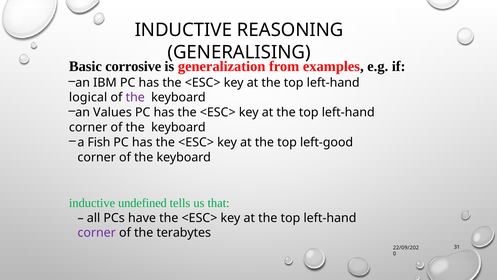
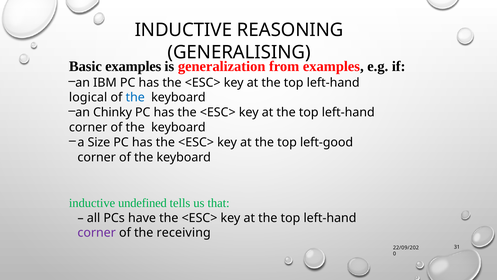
Basic corrosive: corrosive -> examples (133, 66)
the colour: purple -> blue (135, 97)
Values: Values -> Chinky (113, 112)
Fish: Fish -> Size (99, 142)
terabytes: terabytes -> receiving (184, 232)
